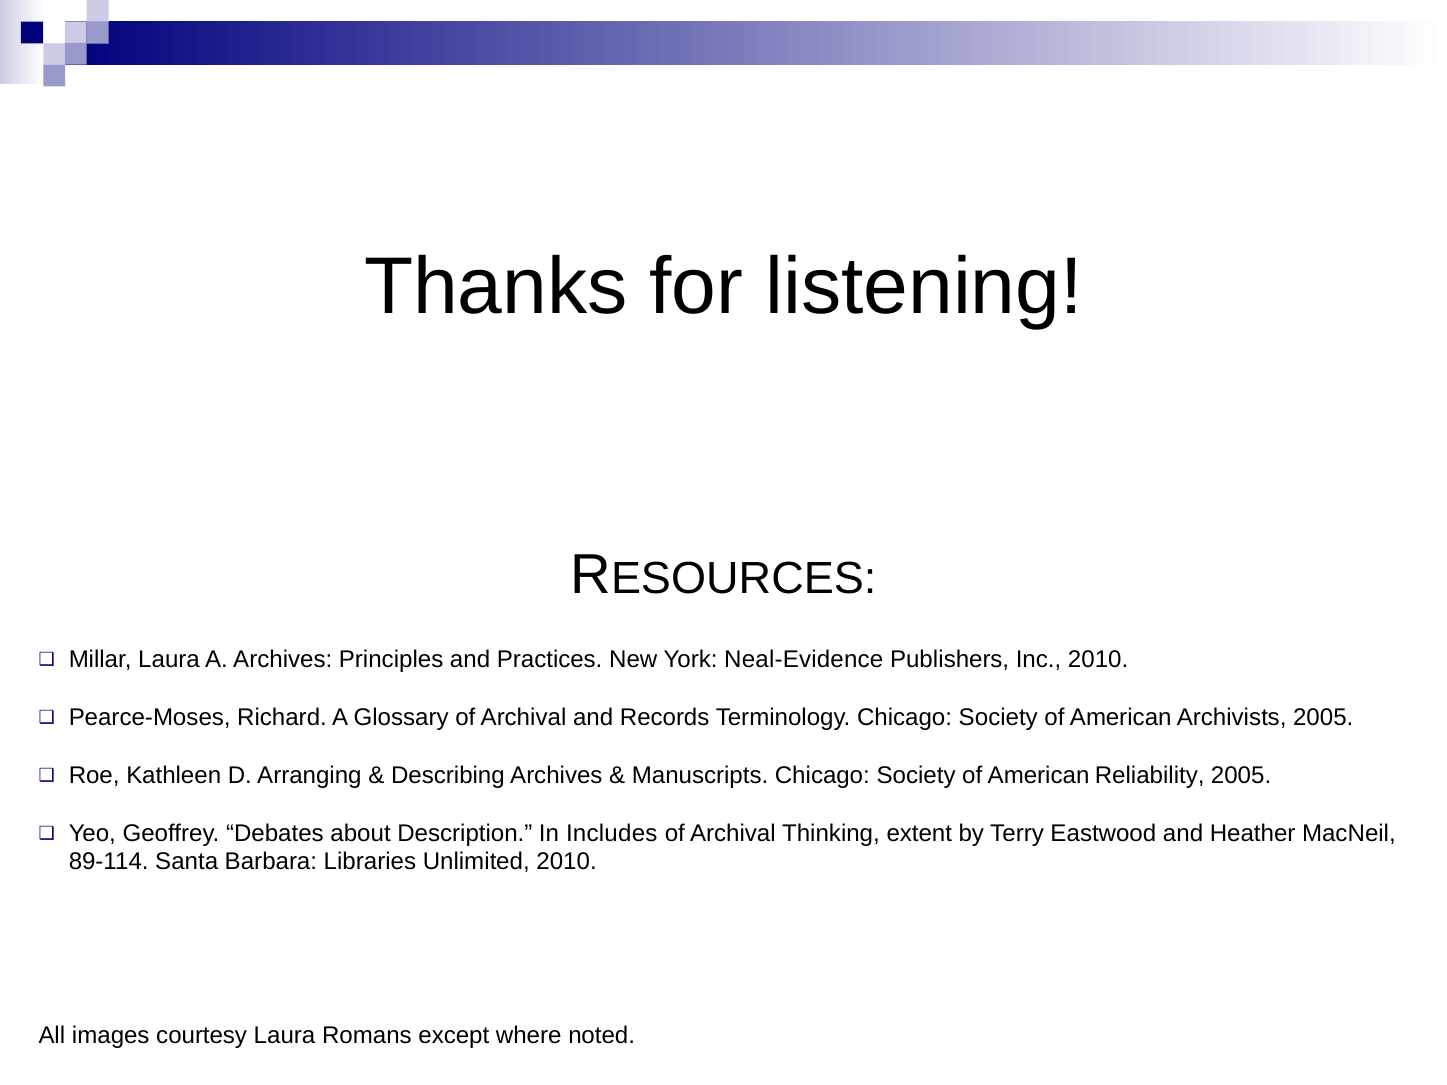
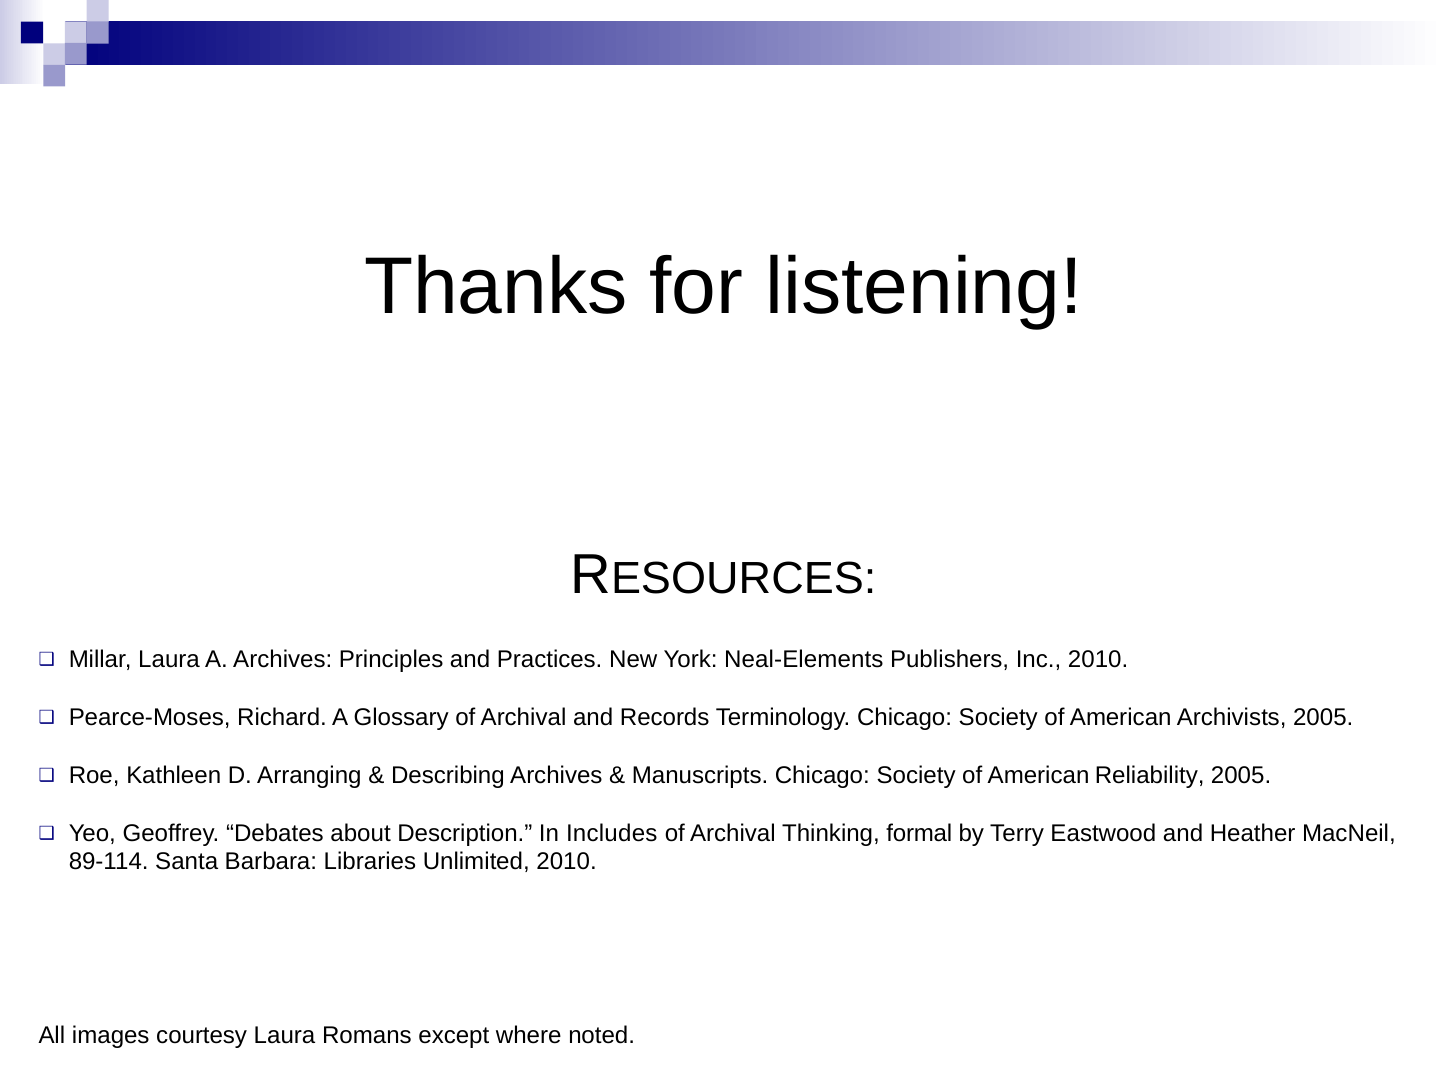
Neal-Evidence: Neal-Evidence -> Neal-Elements (804, 660)
extent: extent -> formal (919, 833)
